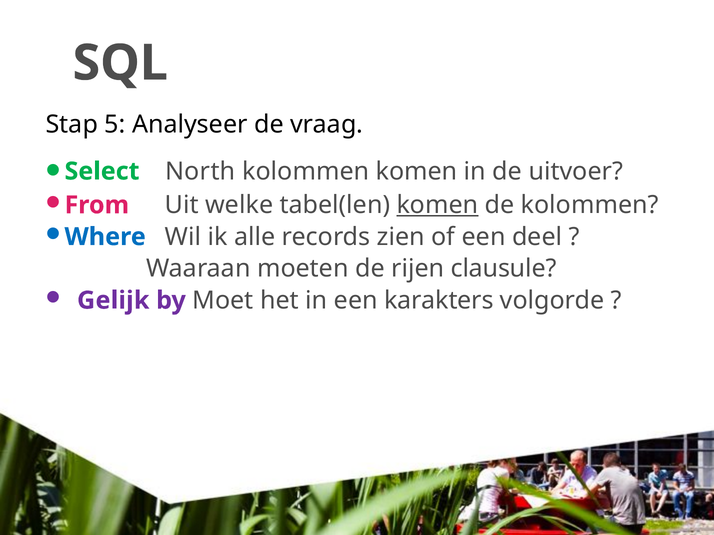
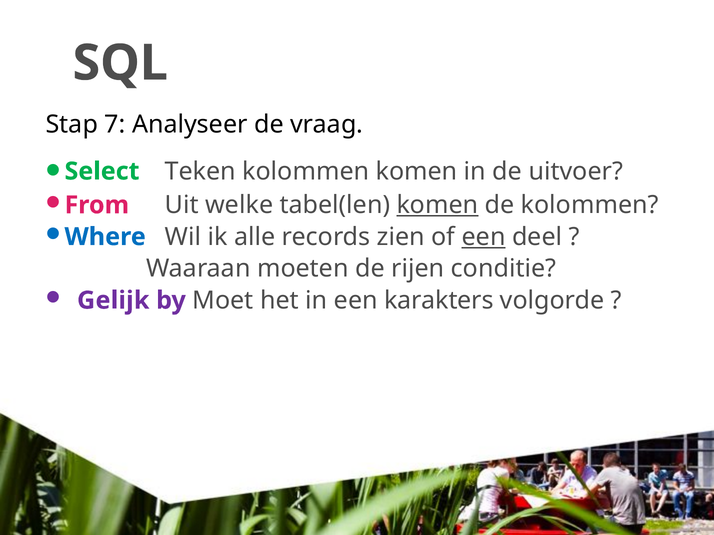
5: 5 -> 7 (115, 125)
North: North -> Teken (200, 171)
een underline: none -> present (484, 237)
clausule: clausule -> conditie (503, 269)
